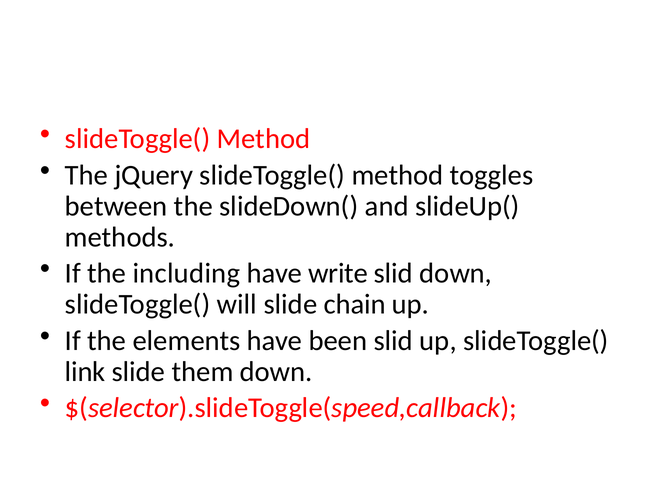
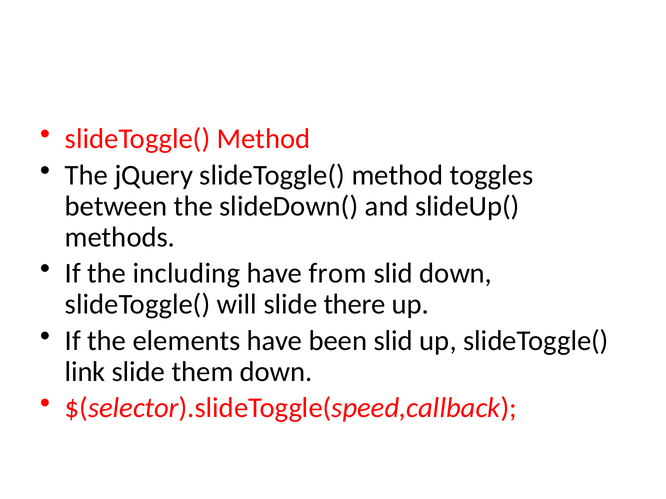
write: write -> from (338, 274)
chain: chain -> there (355, 305)
